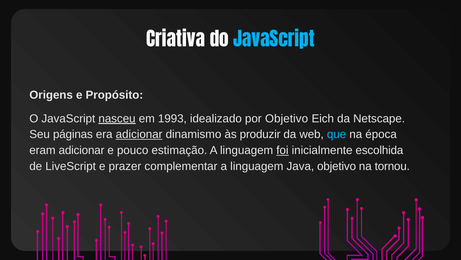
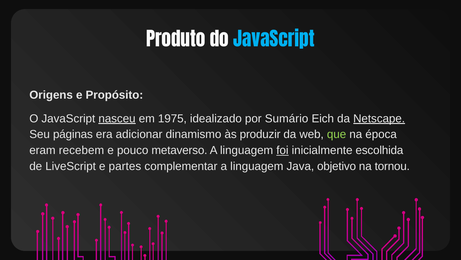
Criativa: Criativa -> Produto (176, 40)
1993: 1993 -> 1975 (172, 118)
por Objetivo: Objetivo -> Sumário (287, 118)
Netscape underline: none -> present (379, 118)
adicionar underline: present -> none (139, 134)
que colour: light blue -> light green (337, 134)
eram adicionar: adicionar -> recebem (81, 150)
estimação: estimação -> metaverso (179, 150)
prazer: prazer -> partes (125, 166)
